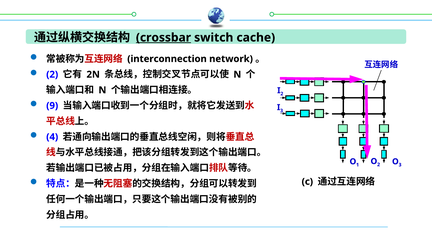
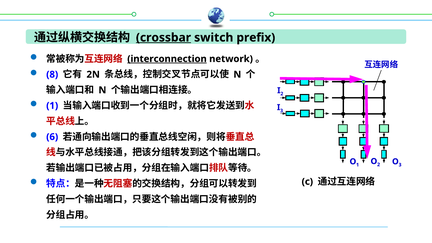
cache: cache -> prefix (256, 38)
interconnection underline: none -> present (167, 59)
2: 2 -> 8 (52, 74)
9: 9 -> 1 (52, 106)
4: 4 -> 6 (52, 137)
